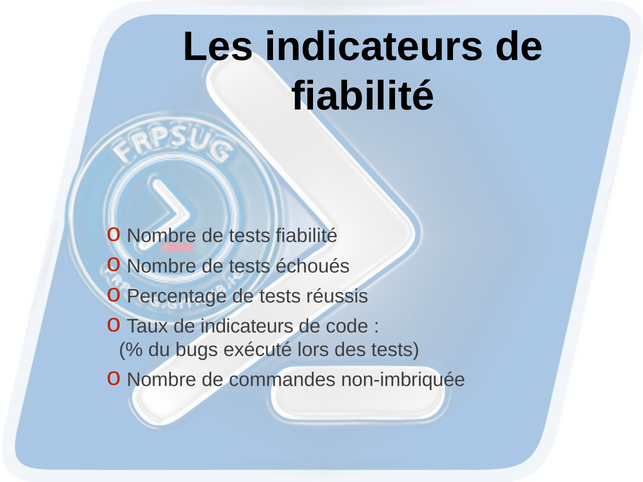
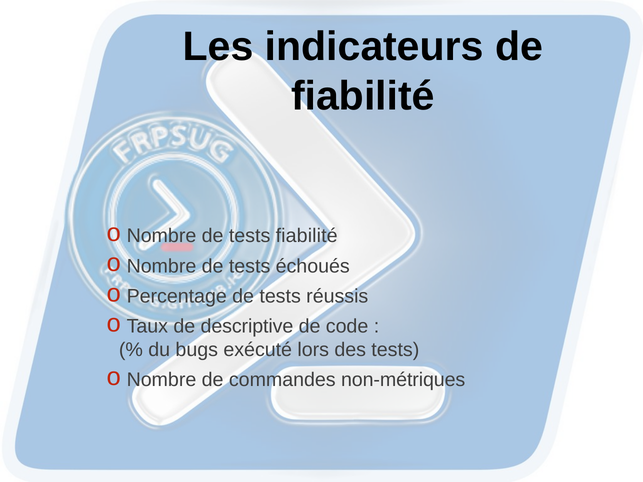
de indicateurs: indicateurs -> descriptive (247, 326)
non-imbriquée: non-imbriquée -> non-métriques (403, 380)
